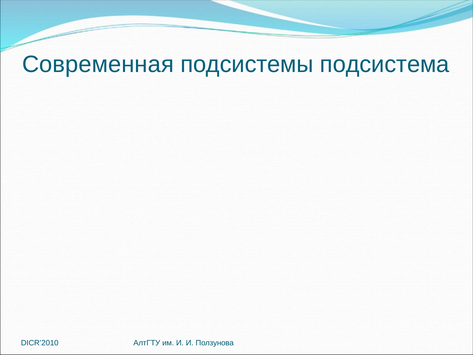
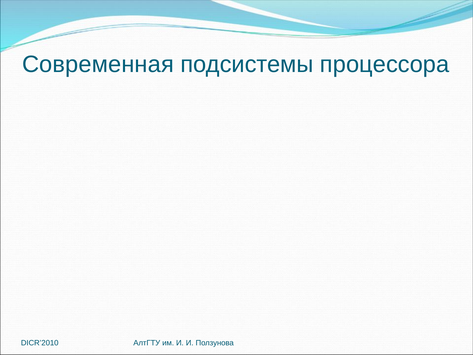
подсистема: подсистема -> процессора (385, 64)
